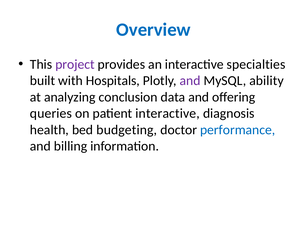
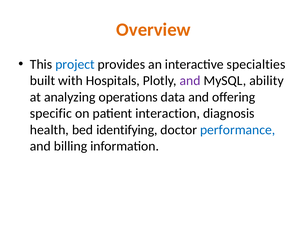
Overview colour: blue -> orange (153, 30)
project colour: purple -> blue (75, 64)
conclusion: conclusion -> operations (128, 97)
queries: queries -> specific (51, 114)
patient interactive: interactive -> interaction (168, 114)
budgeting: budgeting -> identifying (127, 130)
